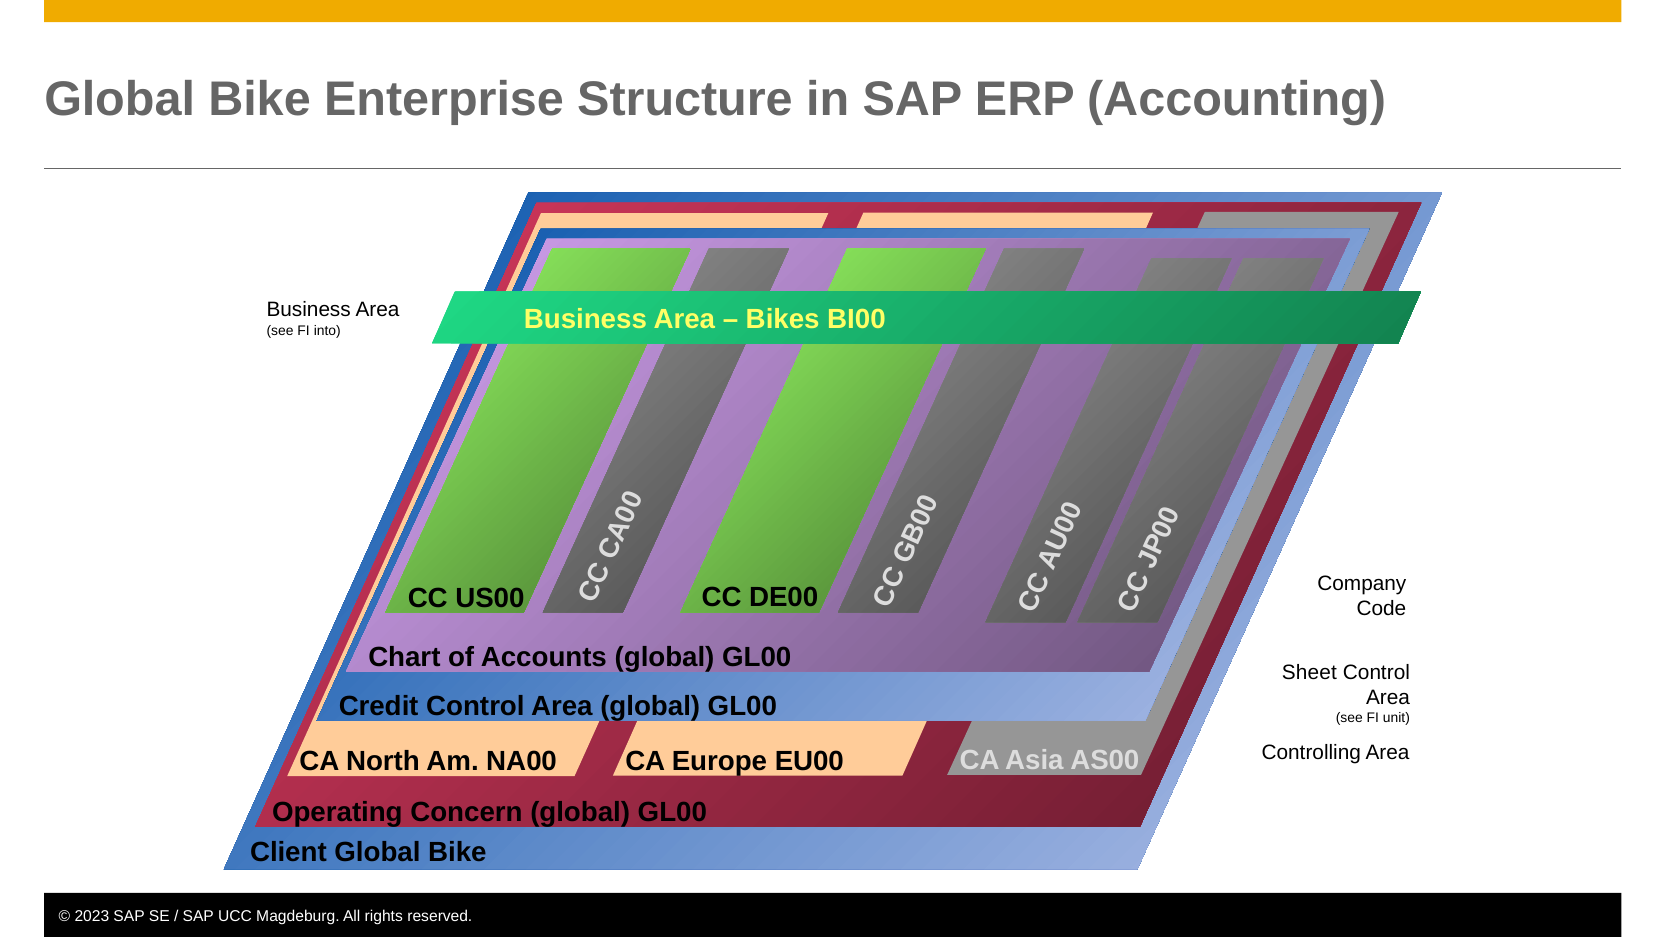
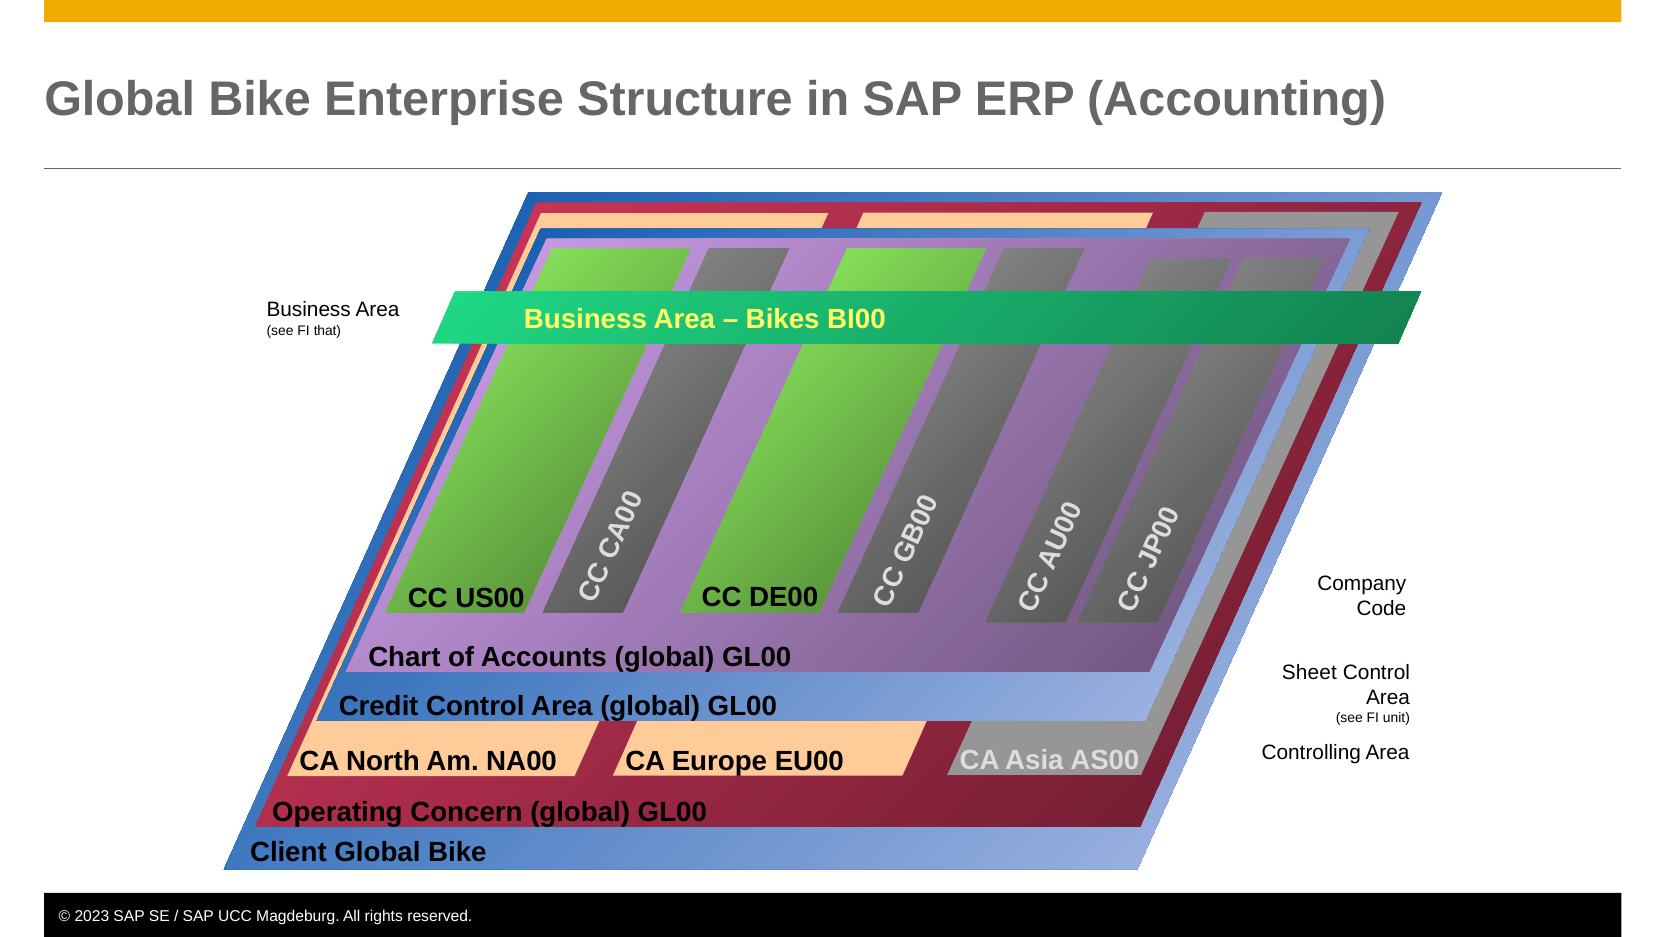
into: into -> that (327, 330)
